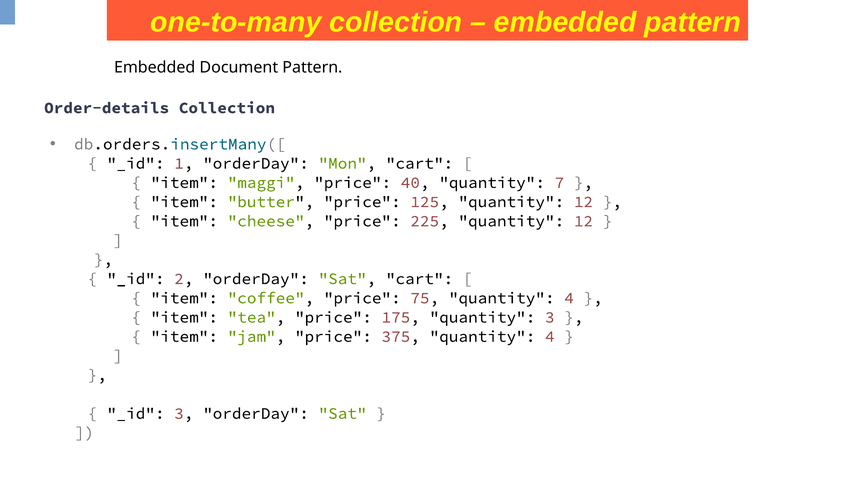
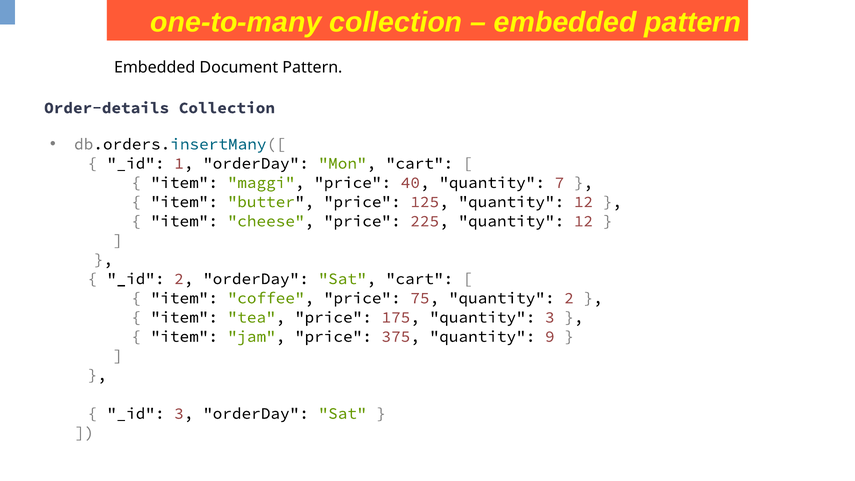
75 quantity 4: 4 -> 2 (569, 298)
375 quantity 4: 4 -> 9 (550, 336)
